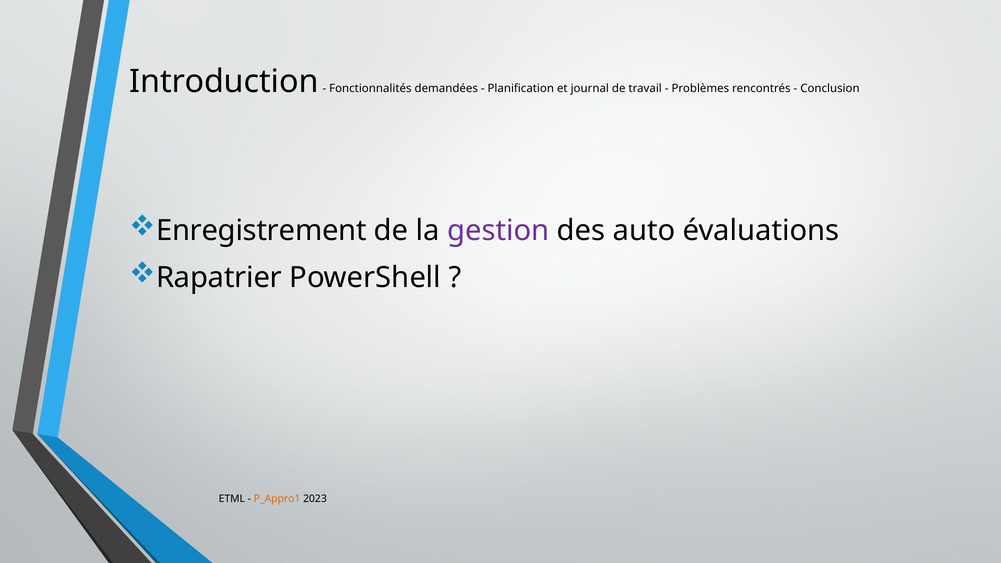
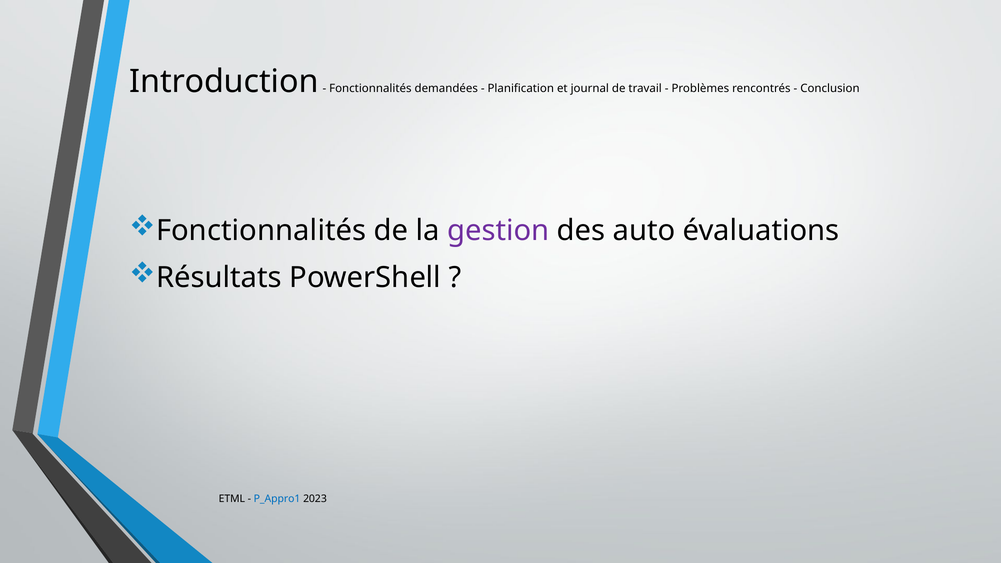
Enregistrement: Enregistrement -> Fonctionnalités (261, 231)
Rapatrier: Rapatrier -> Résultats (219, 278)
P_Appro1 colour: orange -> blue (277, 499)
